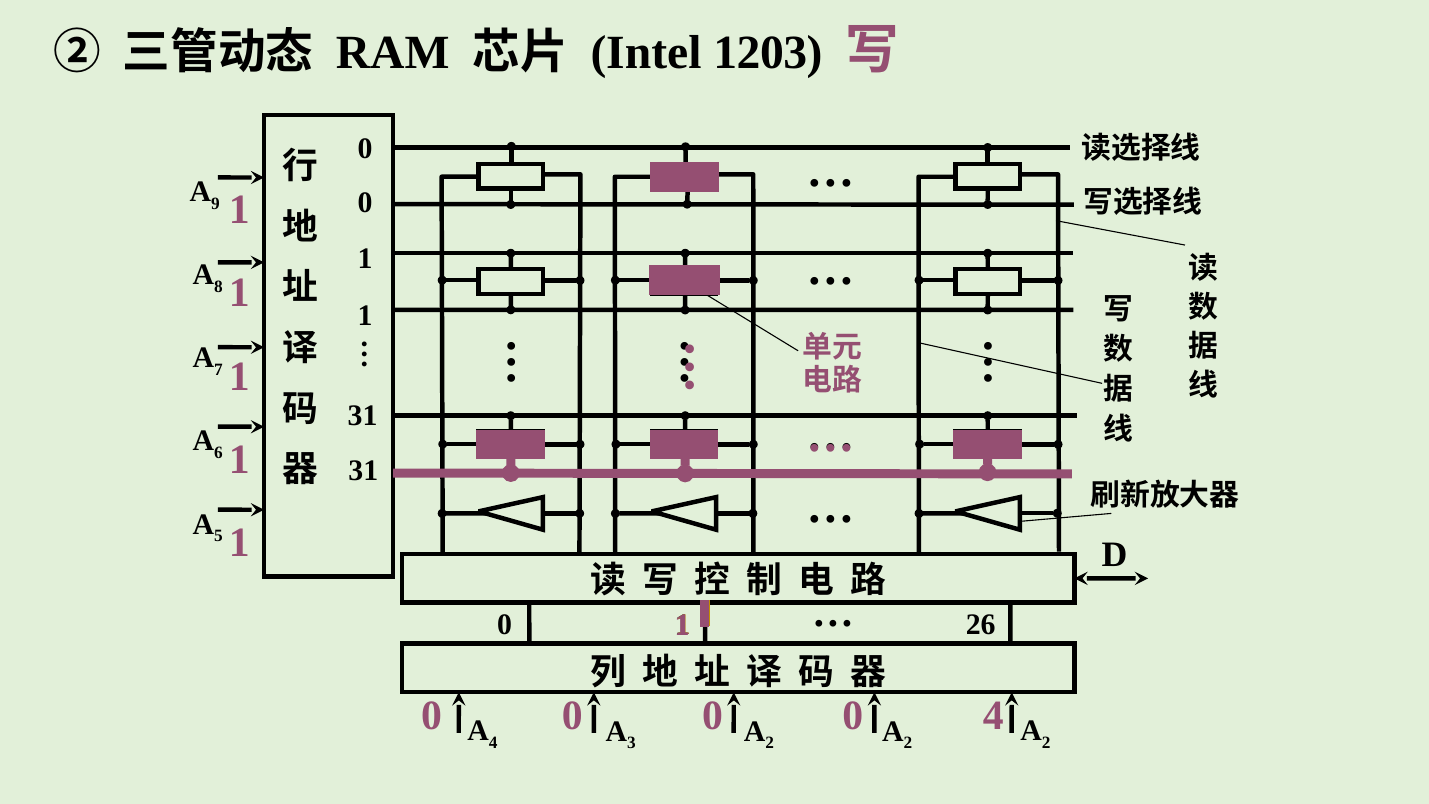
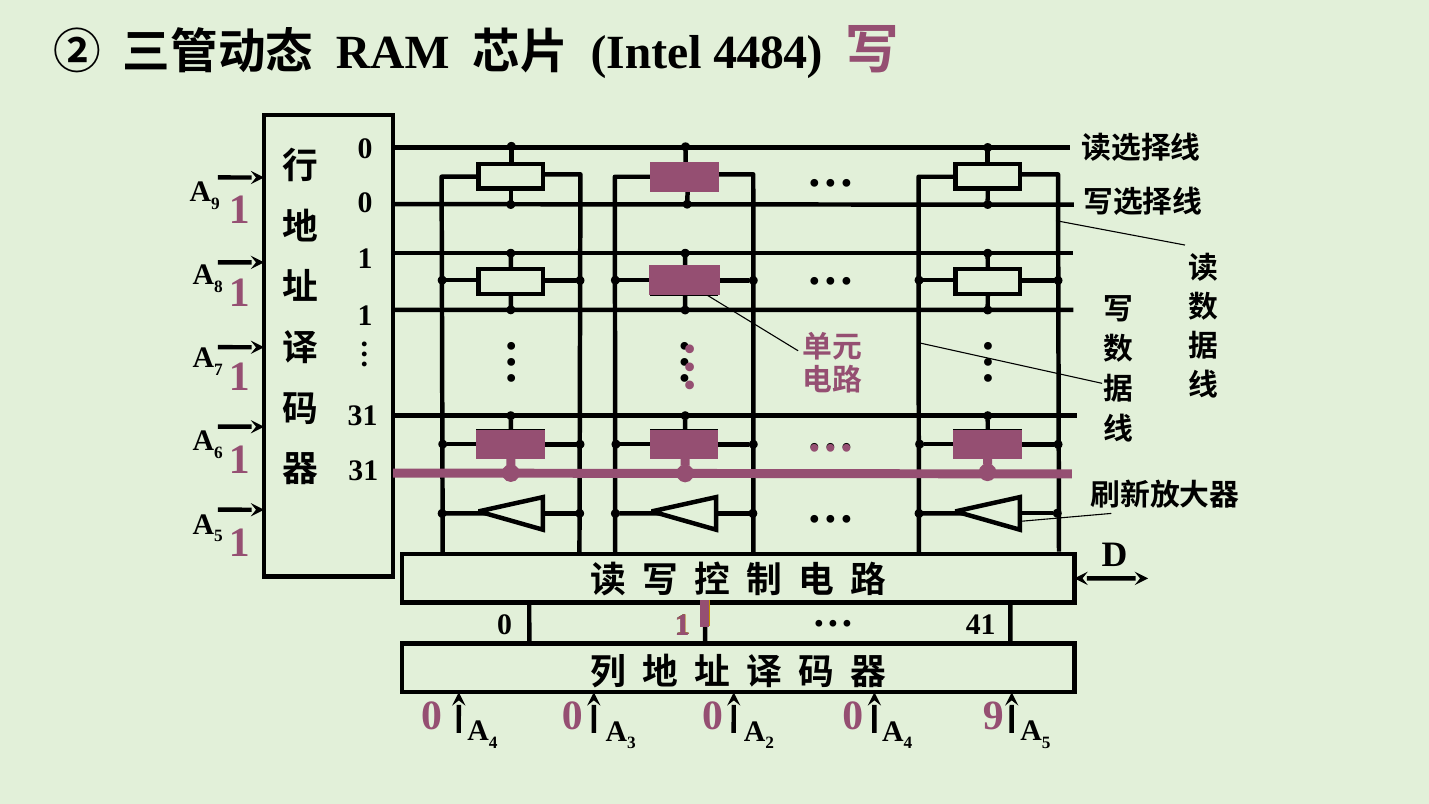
1203: 1203 -> 4484 (768, 53)
26: 26 -> 41 (981, 625)
0 4: 4 -> 9 (993, 716)
2: 2 -> 4 (908, 743)
2: 2 -> 5 (1046, 743)
